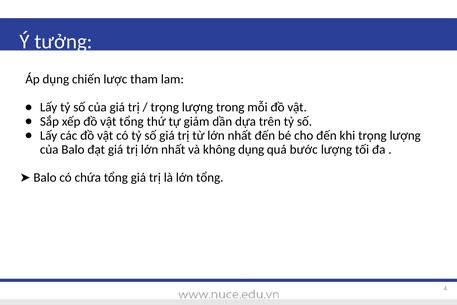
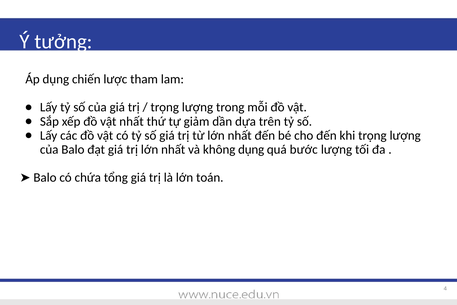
vật tổng: tổng -> nhất (132, 121)
lớn tổng: tổng -> toán (210, 177)
